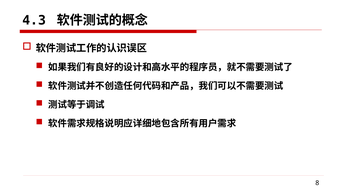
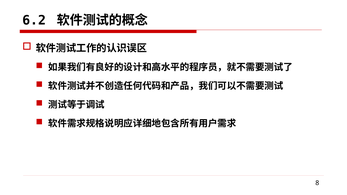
4.3: 4.3 -> 6.2 (34, 20)
